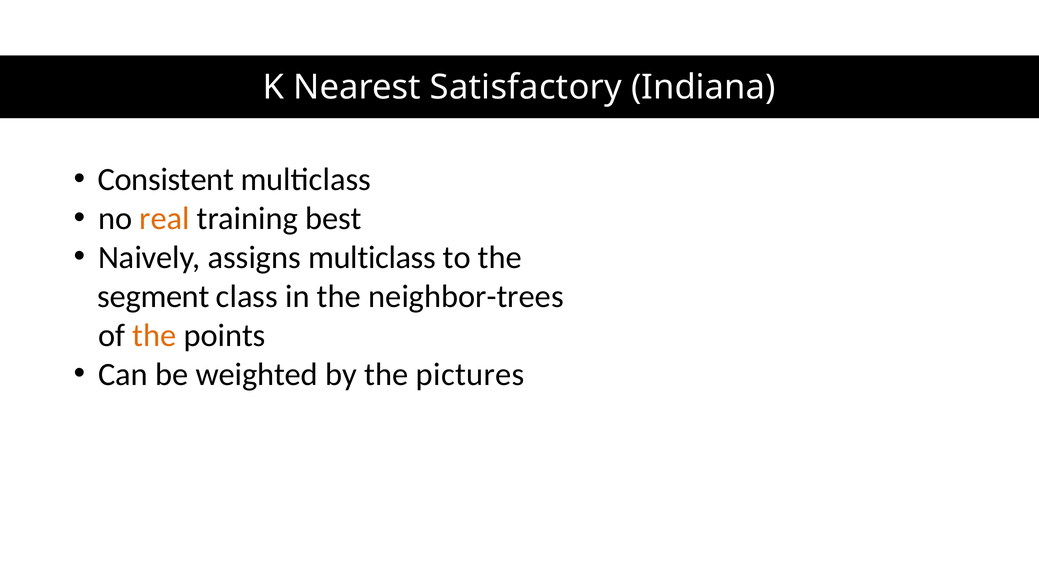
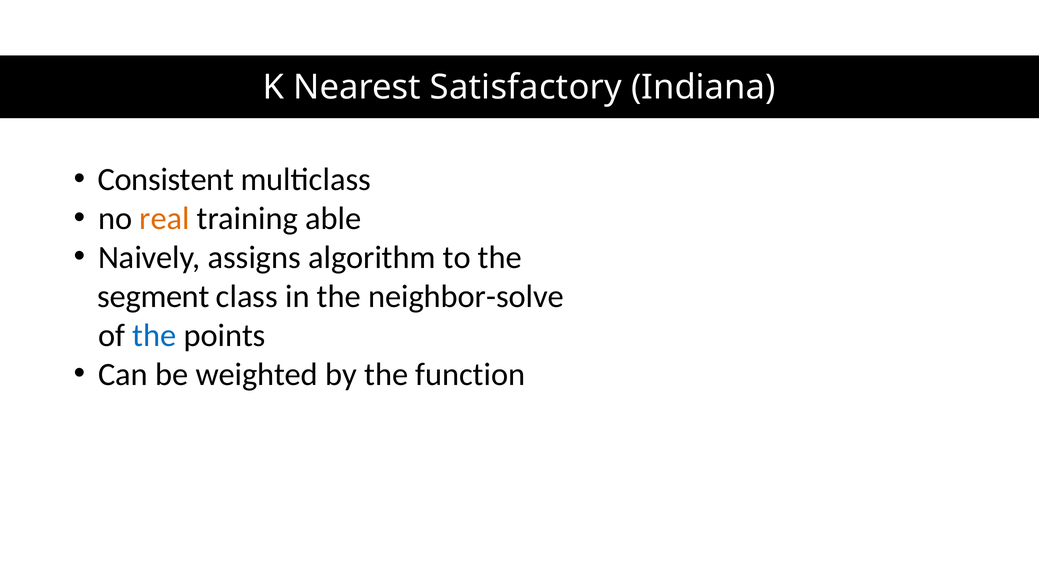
best: best -> able (333, 219)
assigns multiclass: multiclass -> algorithm (372, 258)
neighbor-trees: neighbor-trees -> neighbor-solve (466, 297)
the colour: orange -> blue (154, 336)
pictures: pictures -> function (470, 375)
